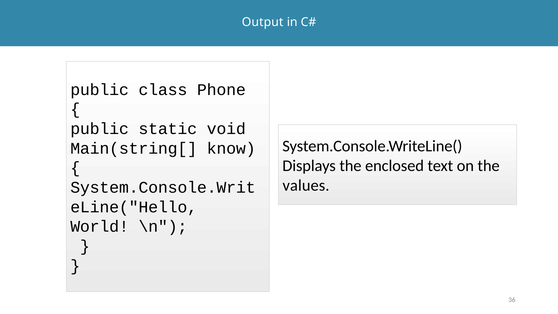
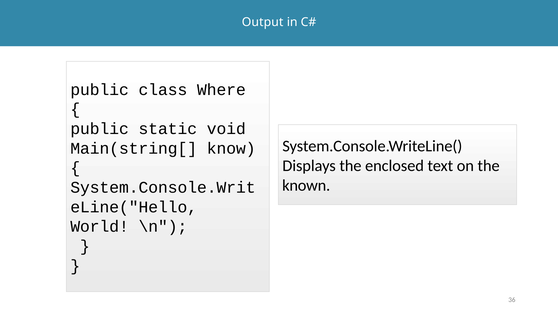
Phone: Phone -> Where (221, 90)
values: values -> known (306, 185)
